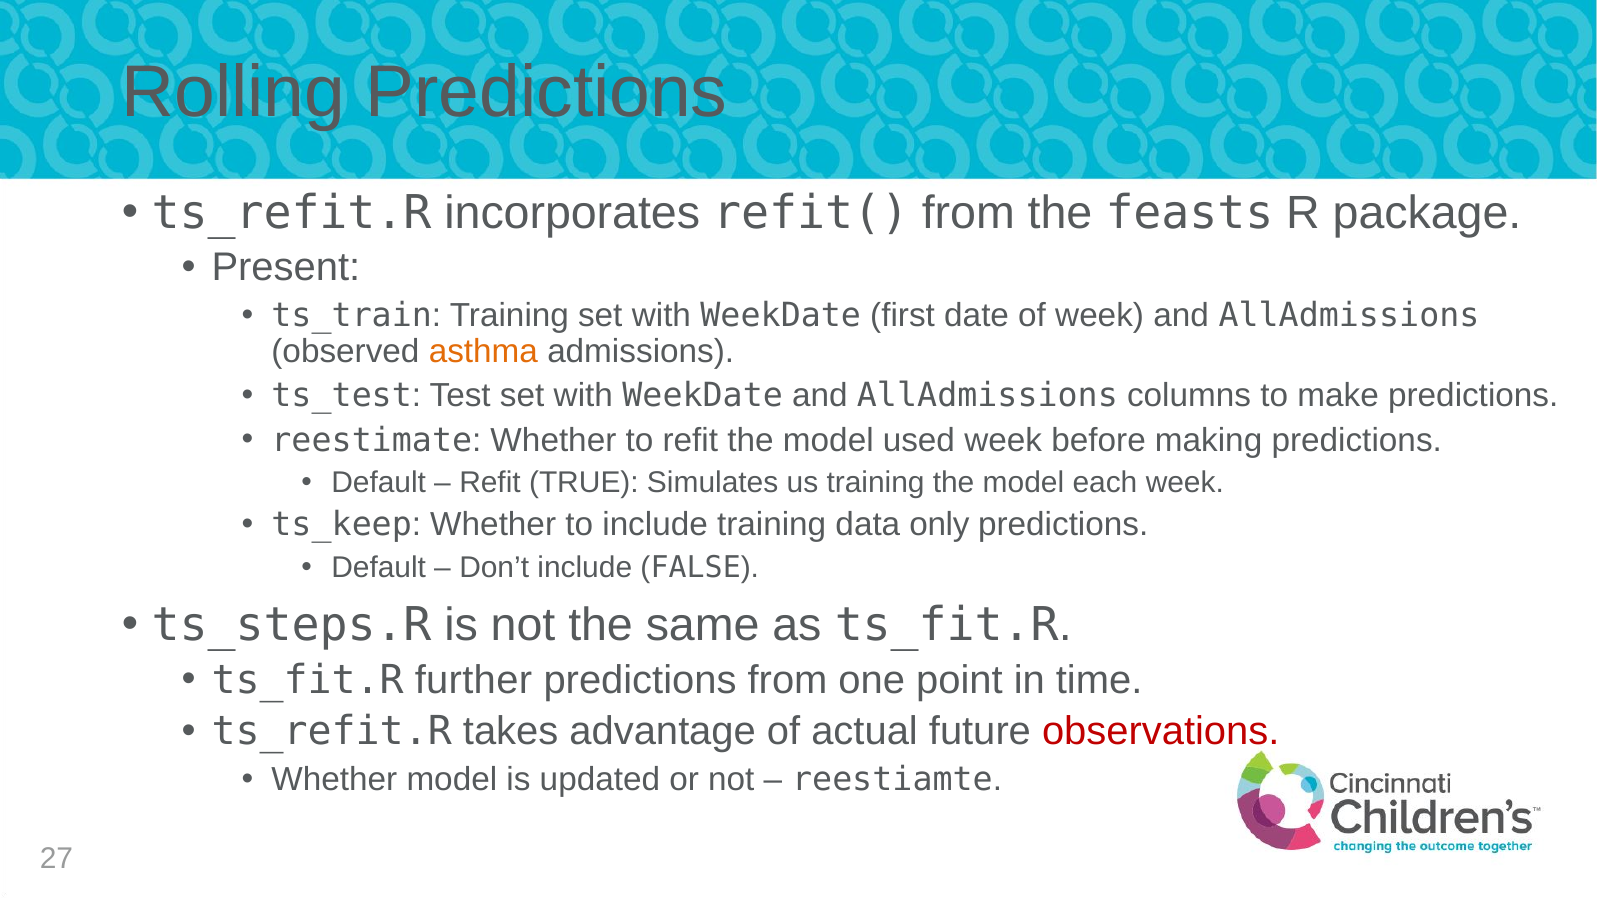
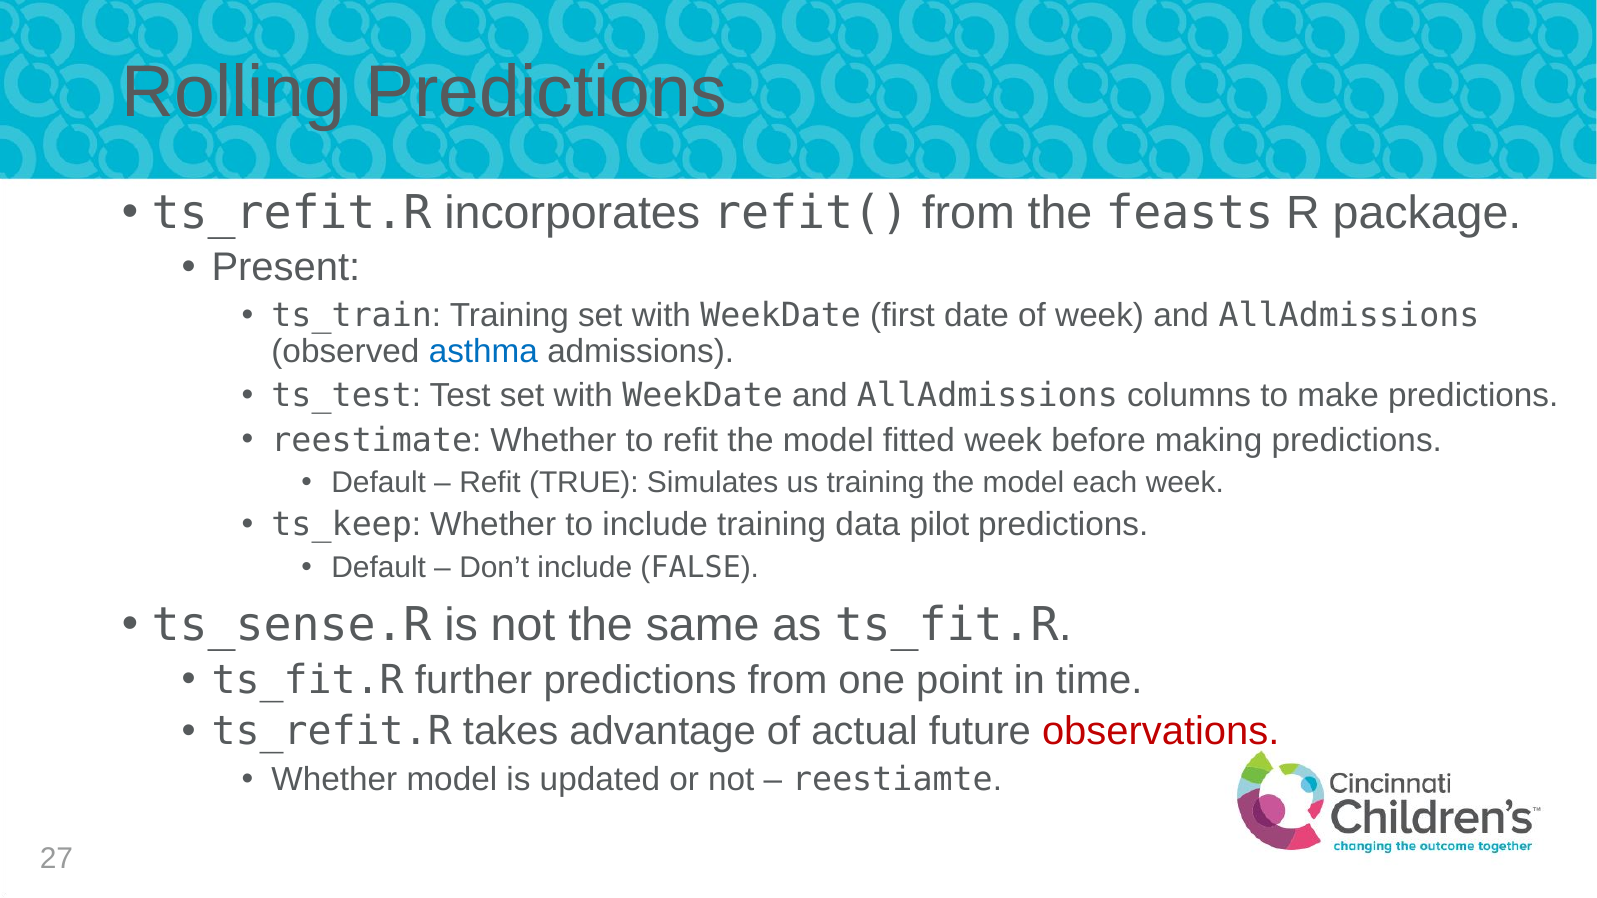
asthma colour: orange -> blue (483, 352)
used: used -> fitted (919, 440)
only: only -> pilot (939, 525)
ts_steps.R: ts_steps.R -> ts_sense.R (292, 625)
